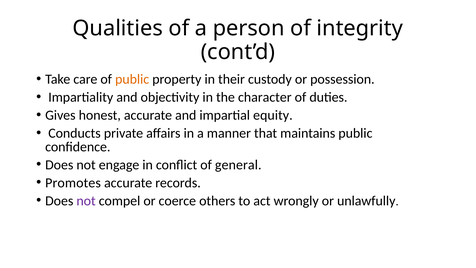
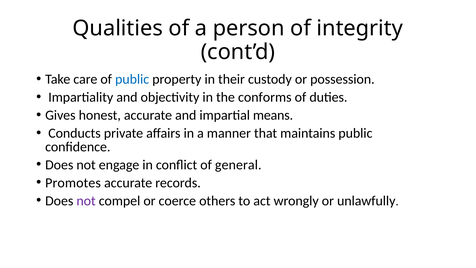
public colour: orange -> blue (132, 79)
character: character -> conforms (265, 97)
equity: equity -> means (273, 115)
